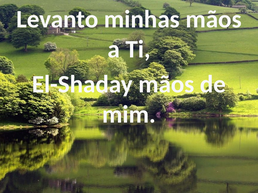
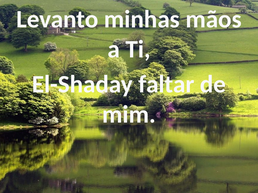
El-Shaday mãos: mãos -> faltar (166, 85)
